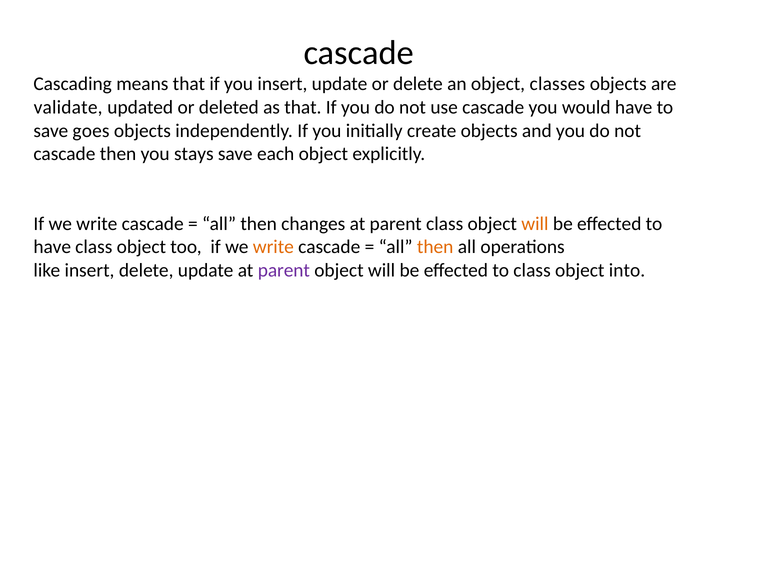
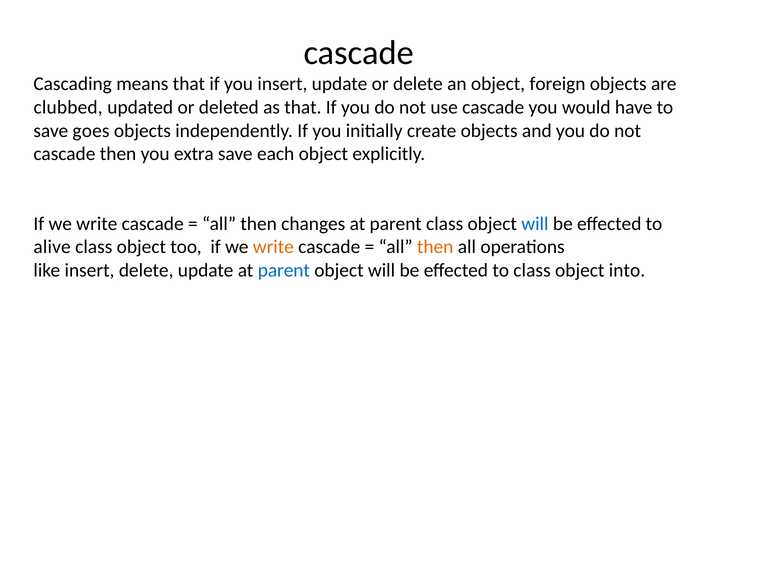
classes: classes -> foreign (557, 84)
validate: validate -> clubbed (68, 107)
stays: stays -> extra (194, 154)
will colour: orange -> blue (535, 224)
have: have -> alive (52, 247)
parent colour: purple -> blue (284, 270)
